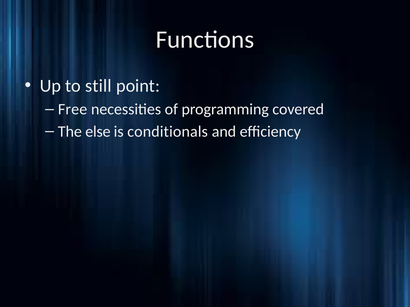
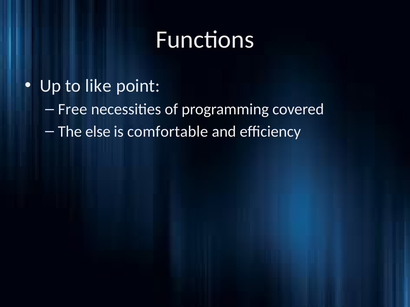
still: still -> like (98, 86)
conditionals: conditionals -> comfortable (168, 132)
